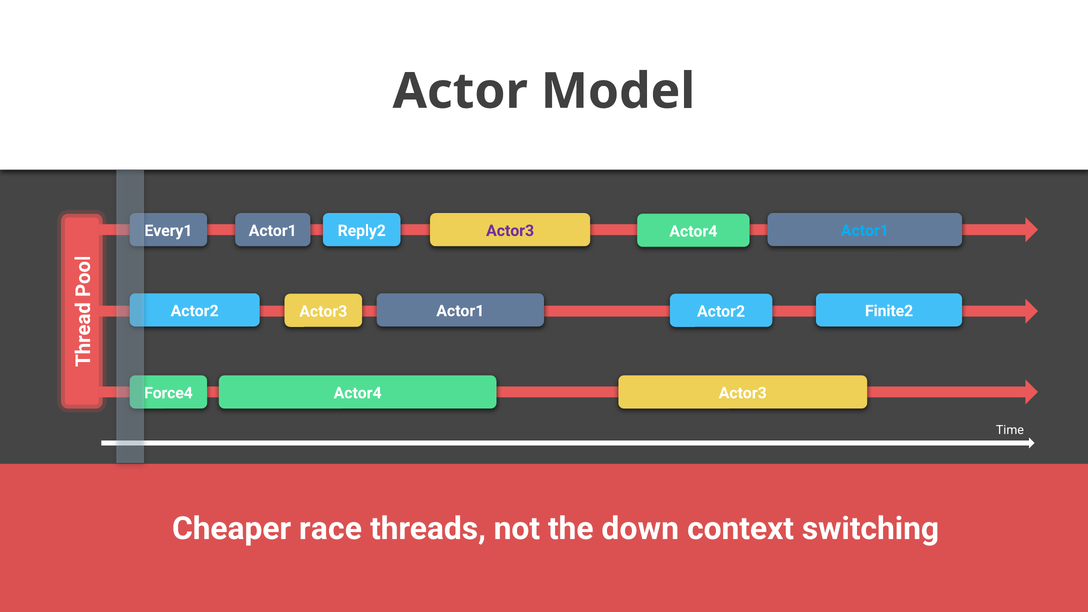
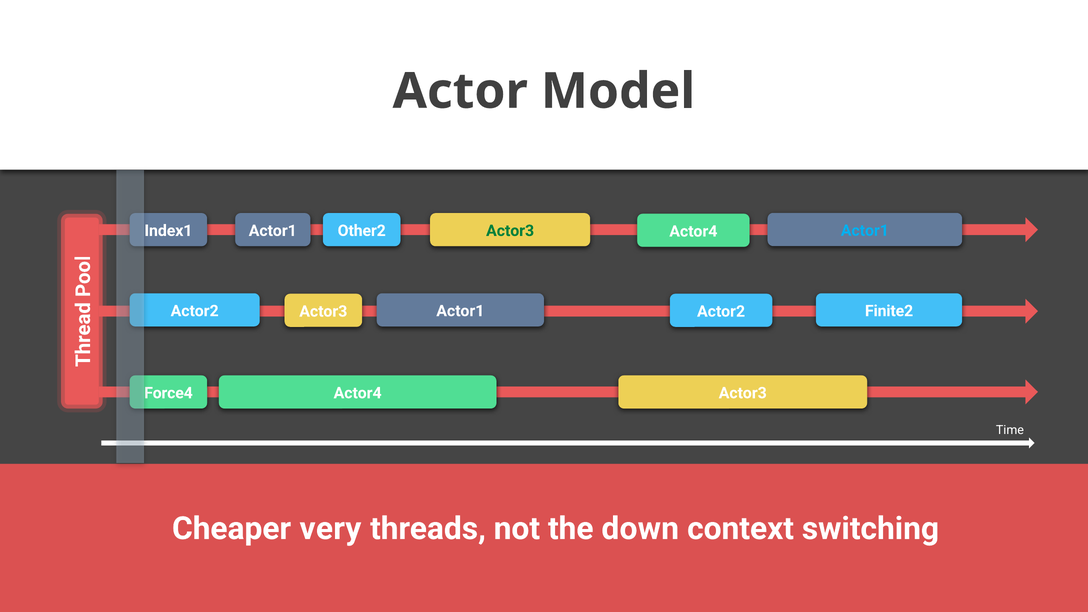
Every1: Every1 -> Index1 (168, 231)
Reply2: Reply2 -> Other2 (362, 231)
Actor3 colour: purple -> green (510, 231)
race: race -> very (330, 529)
